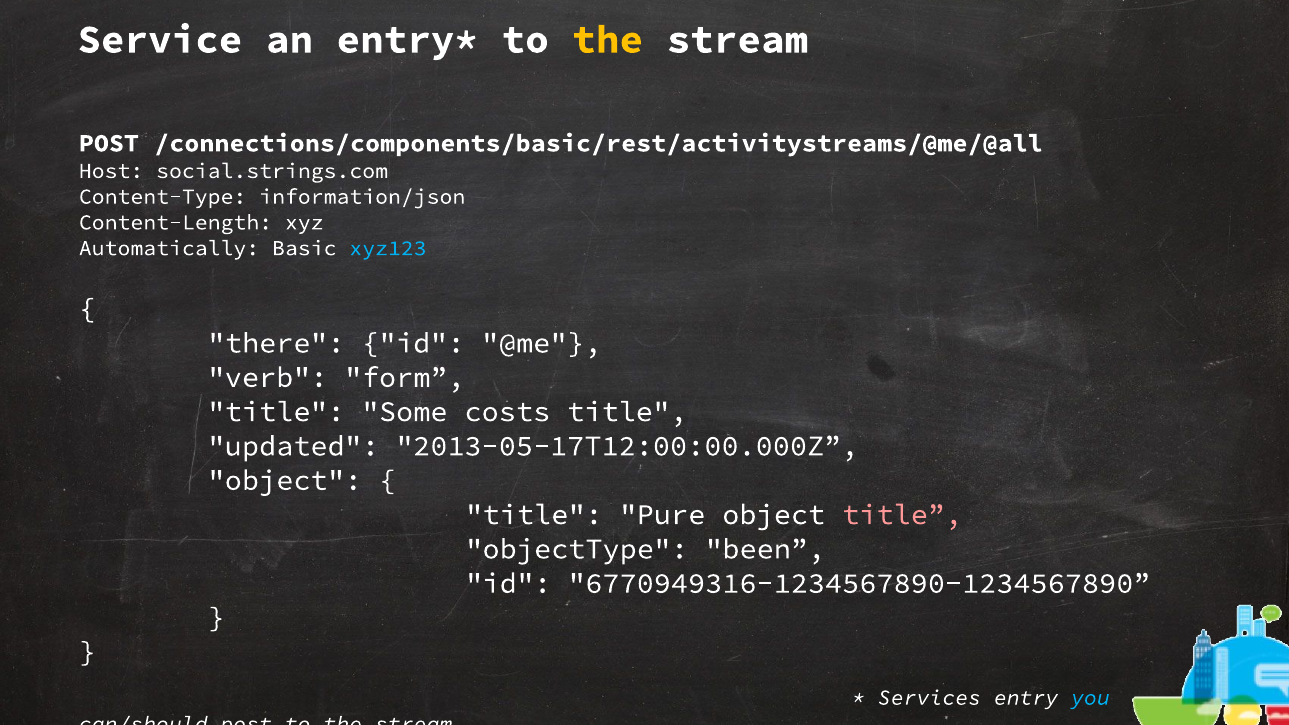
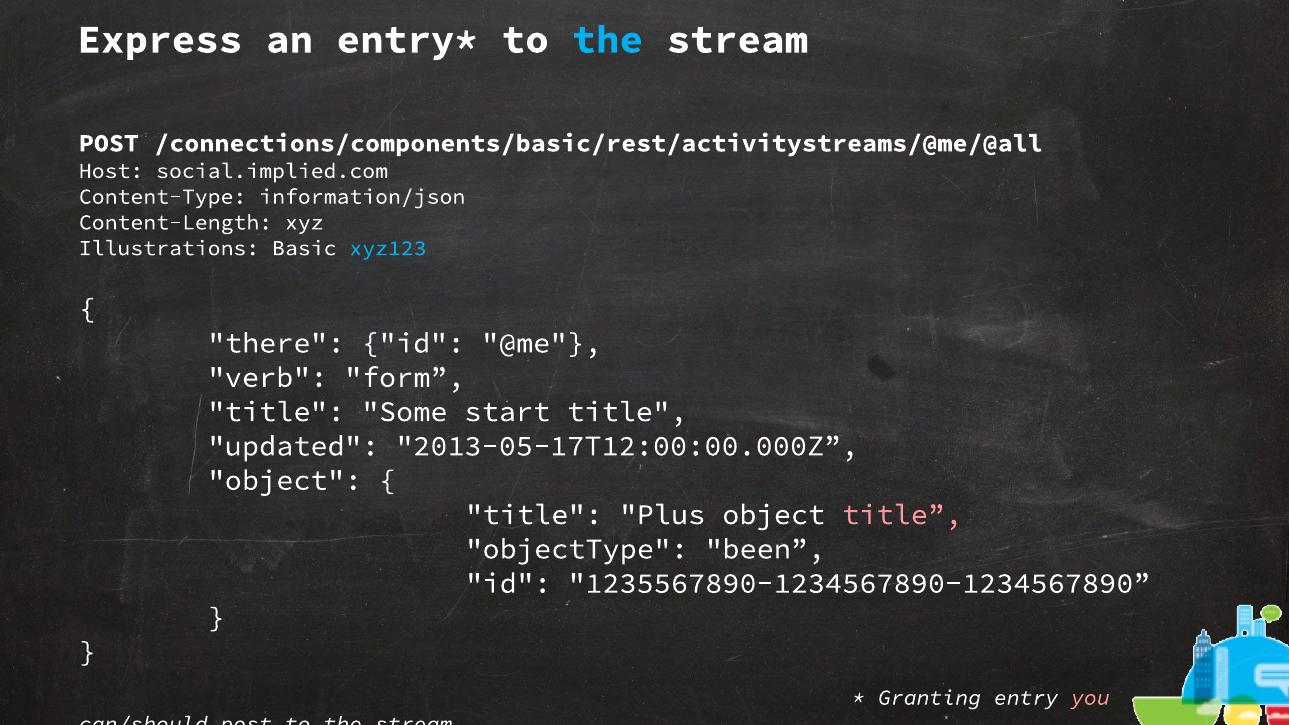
Service: Service -> Express (160, 40)
the colour: yellow -> light blue (608, 40)
social.strings.com: social.strings.com -> social.implied.com (272, 171)
Automatically: Automatically -> Illustrations (169, 248)
costs: costs -> start (507, 412)
Pure: Pure -> Plus (662, 515)
6770949316-1234567890-1234567890: 6770949316-1234567890-1234567890 -> 1235567890-1234567890-1234567890 (859, 584)
Services: Services -> Granting (930, 698)
you colour: light blue -> pink (1091, 698)
